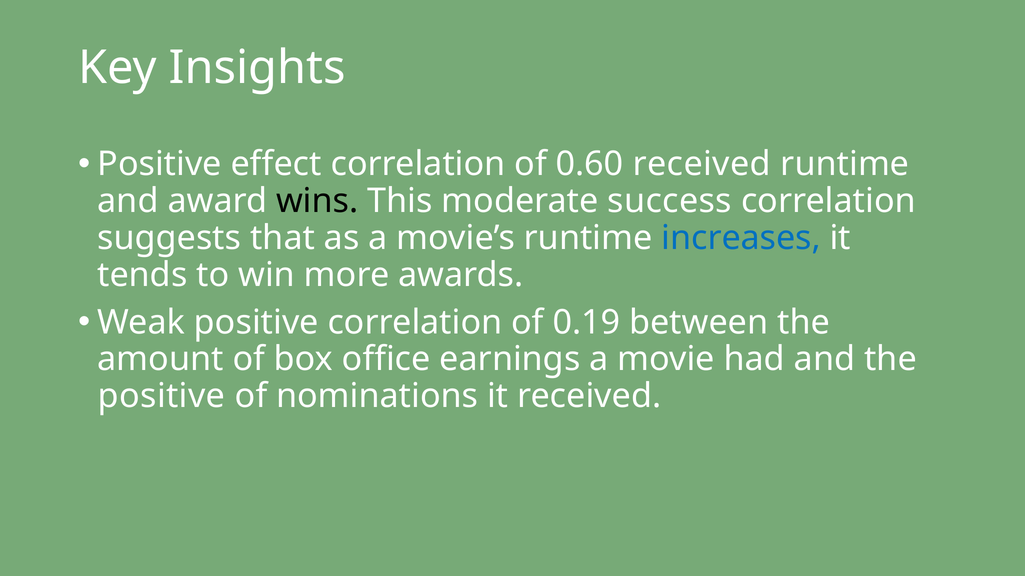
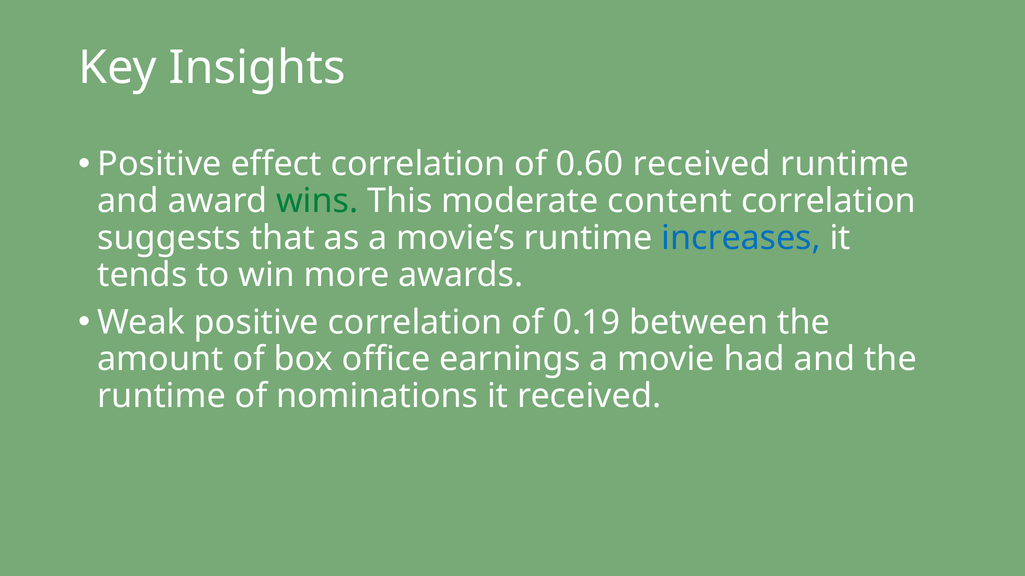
wins colour: black -> green (317, 201)
success: success -> content (670, 201)
positive: positive -> runtime (162, 396)
